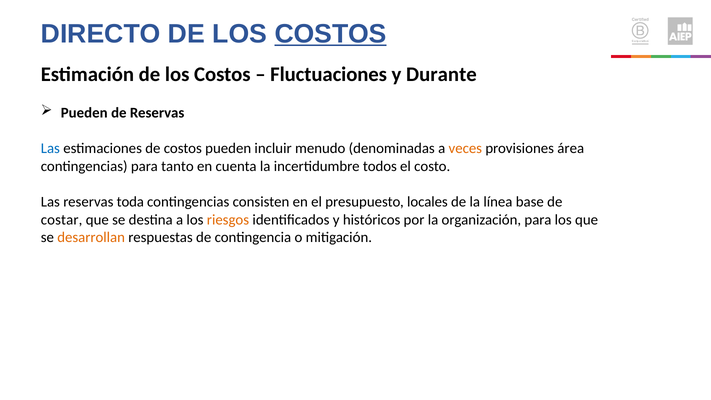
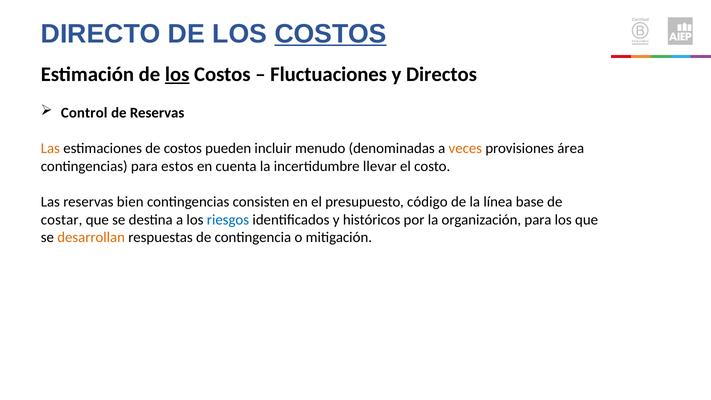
los underline: none -> present (177, 74)
Durante: Durante -> Directos (441, 74)
Pueden: Pueden -> Control (84, 113)
Las colour: blue -> orange (50, 149)
tanto: tanto -> estos (177, 166)
todos: todos -> llevar (380, 166)
toda: toda -> bien (130, 202)
locales: locales -> código (427, 202)
riesgos colour: orange -> blue (228, 220)
